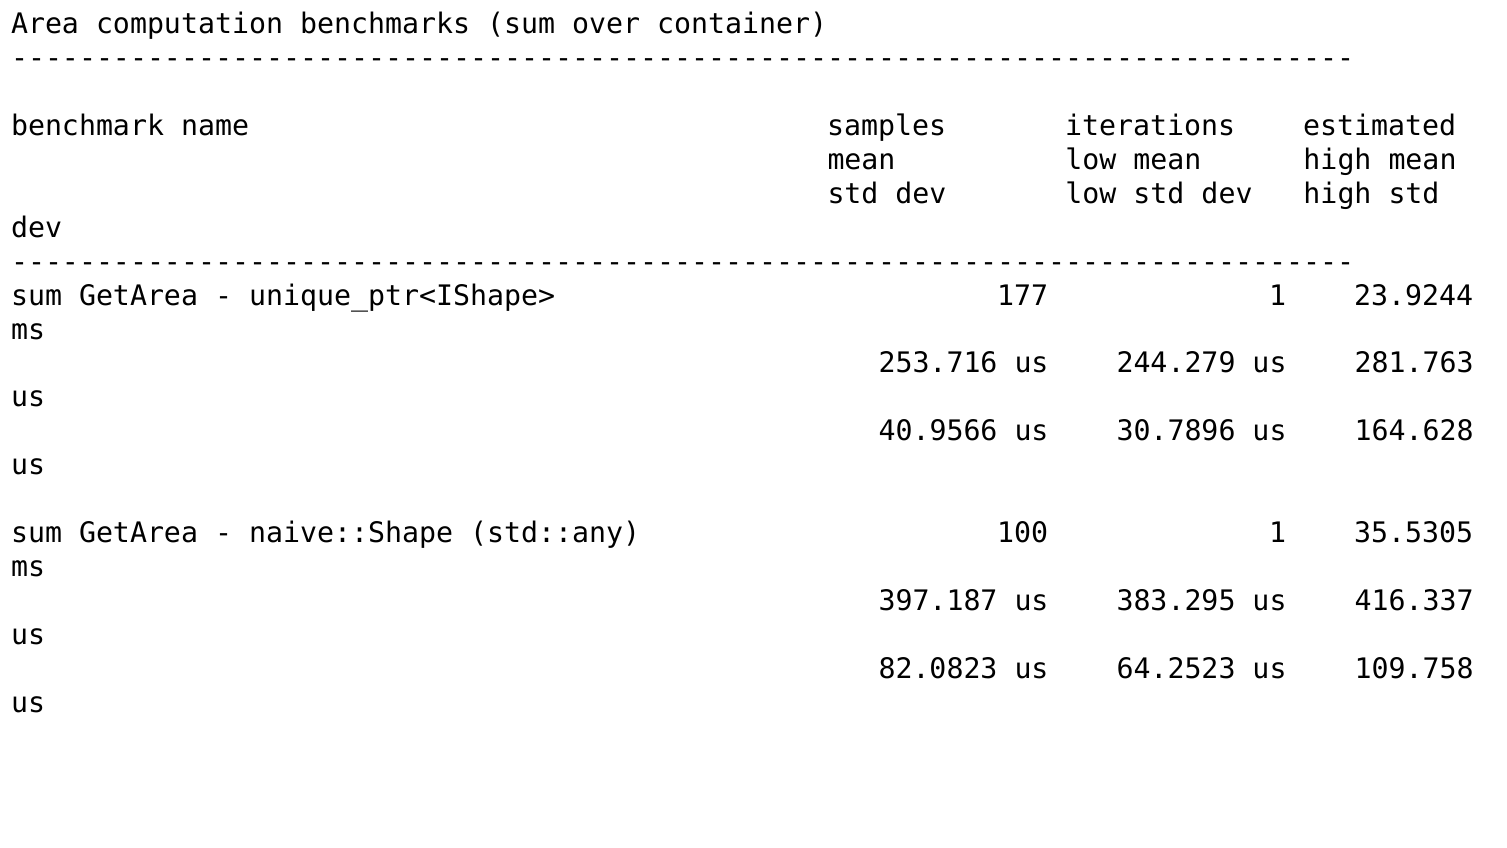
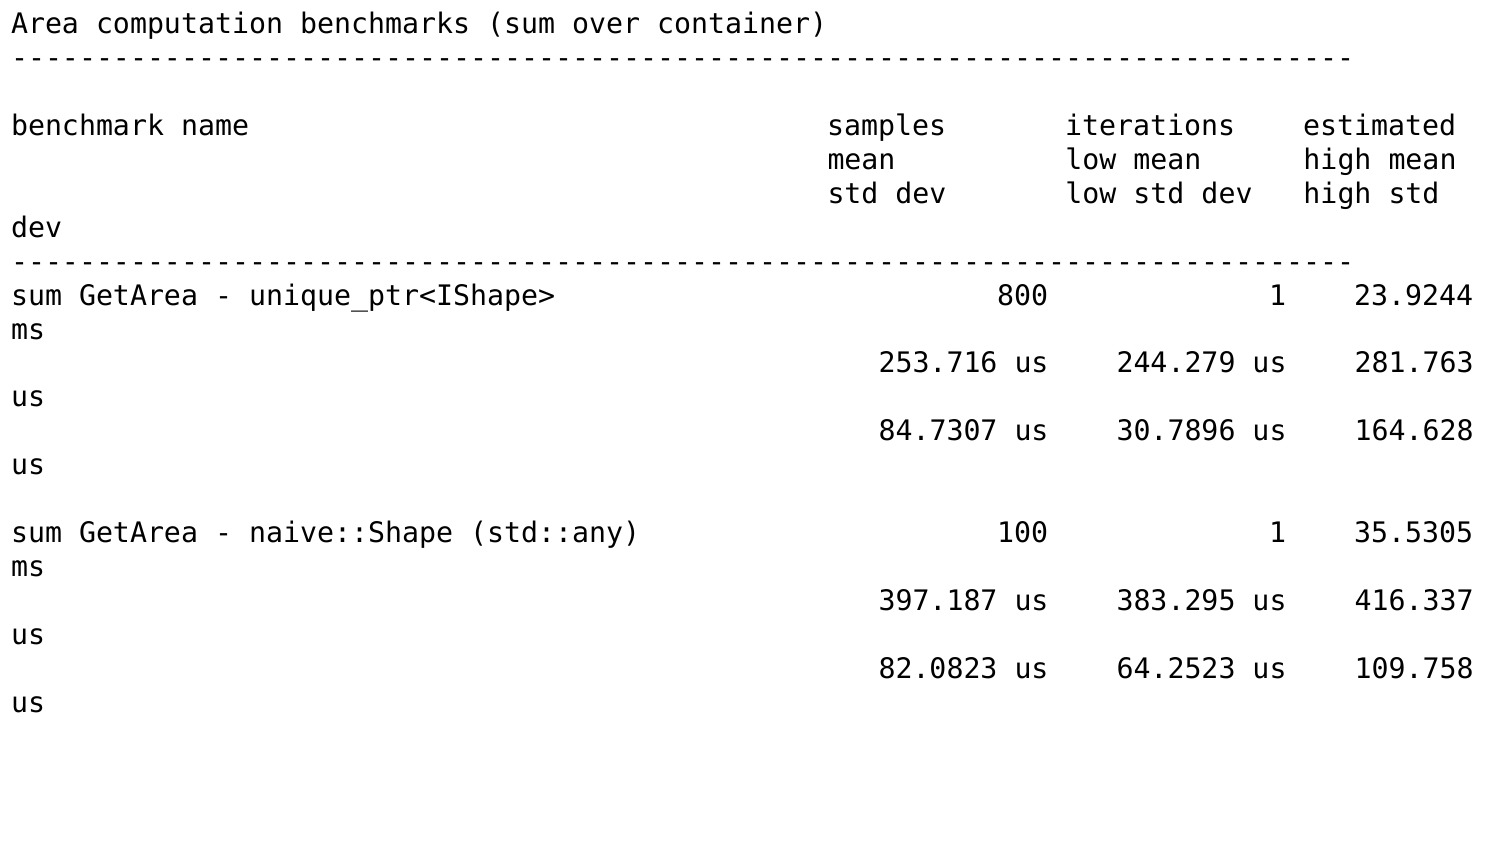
177: 177 -> 800 (1023, 296)
40.9566: 40.9566 -> 84.7307 (938, 431)
